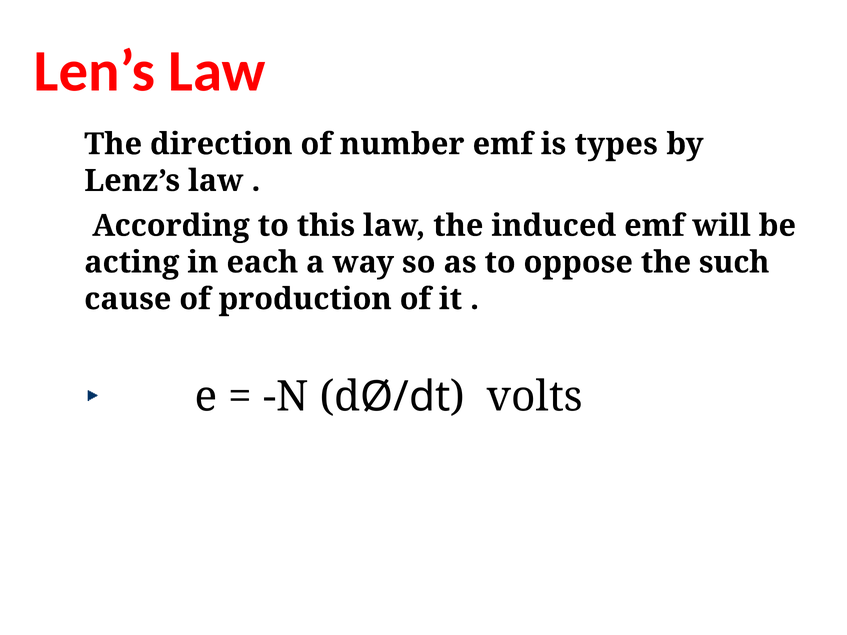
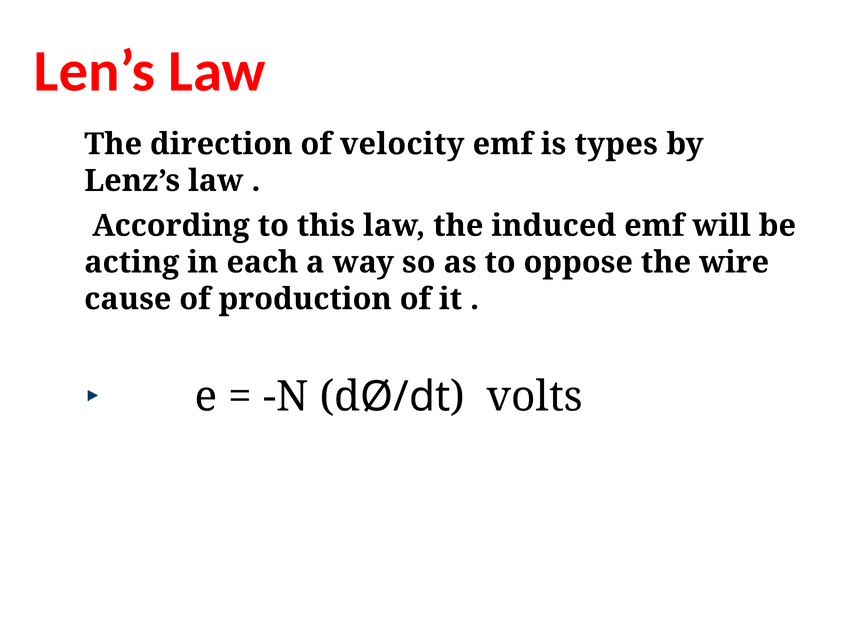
number: number -> velocity (402, 144)
such: such -> wire (734, 262)
